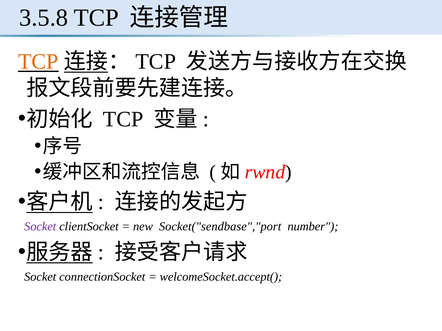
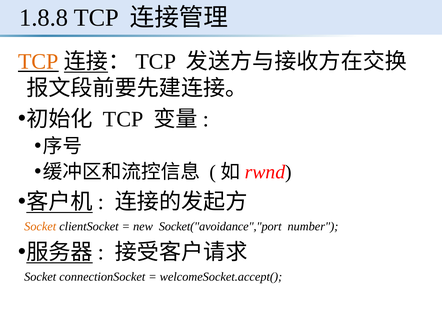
3.5.8: 3.5.8 -> 1.8.8 (44, 18)
Socket colour: purple -> orange (40, 227)
Socket("sendbase","port: Socket("sendbase","port -> Socket("avoidance","port (220, 227)
